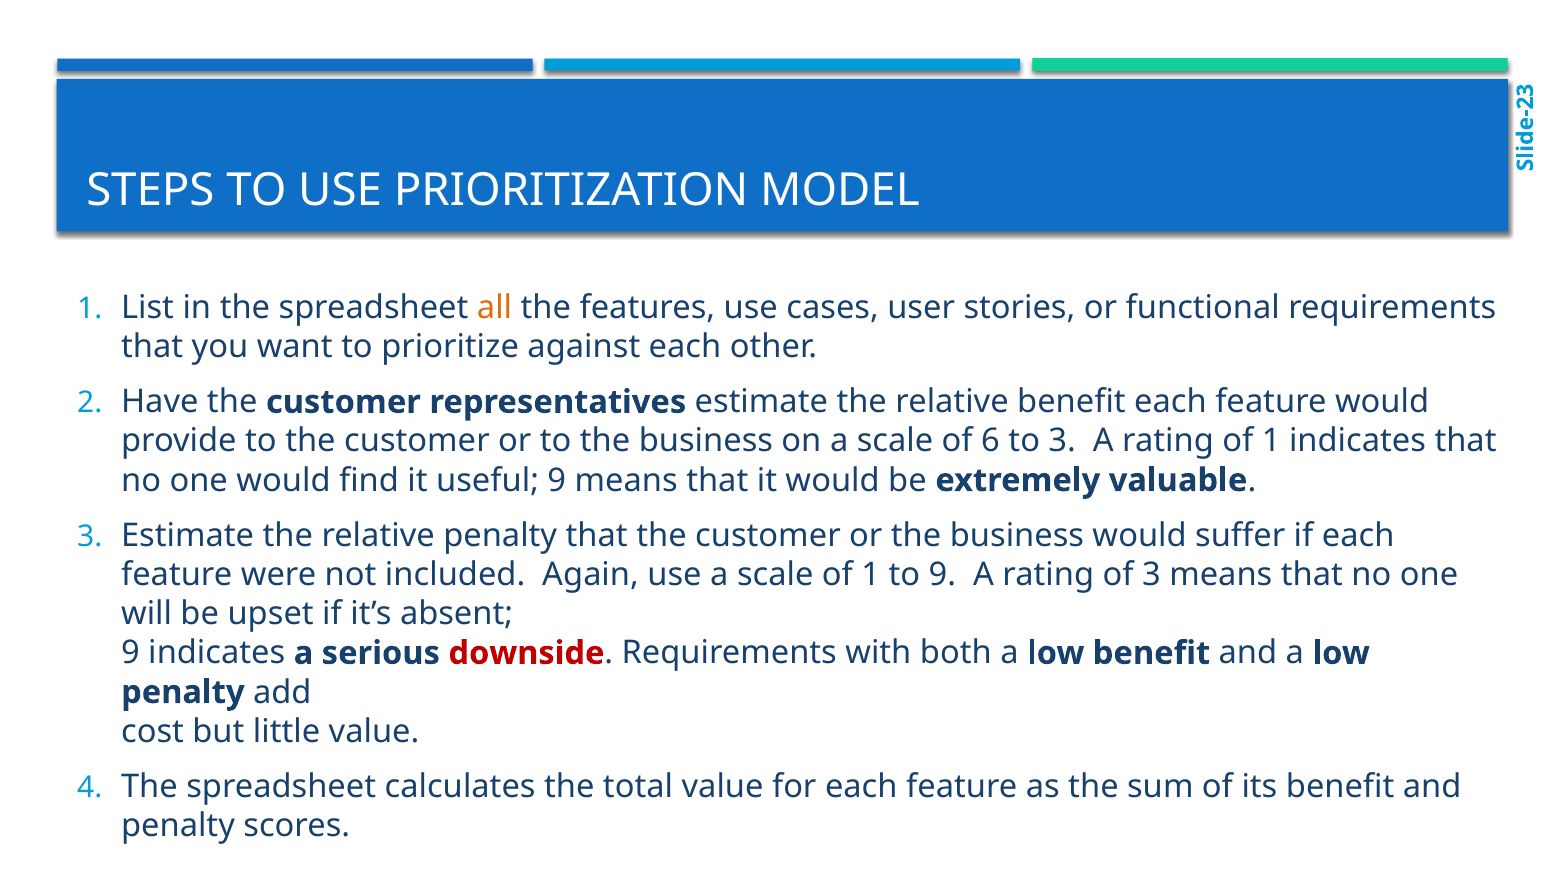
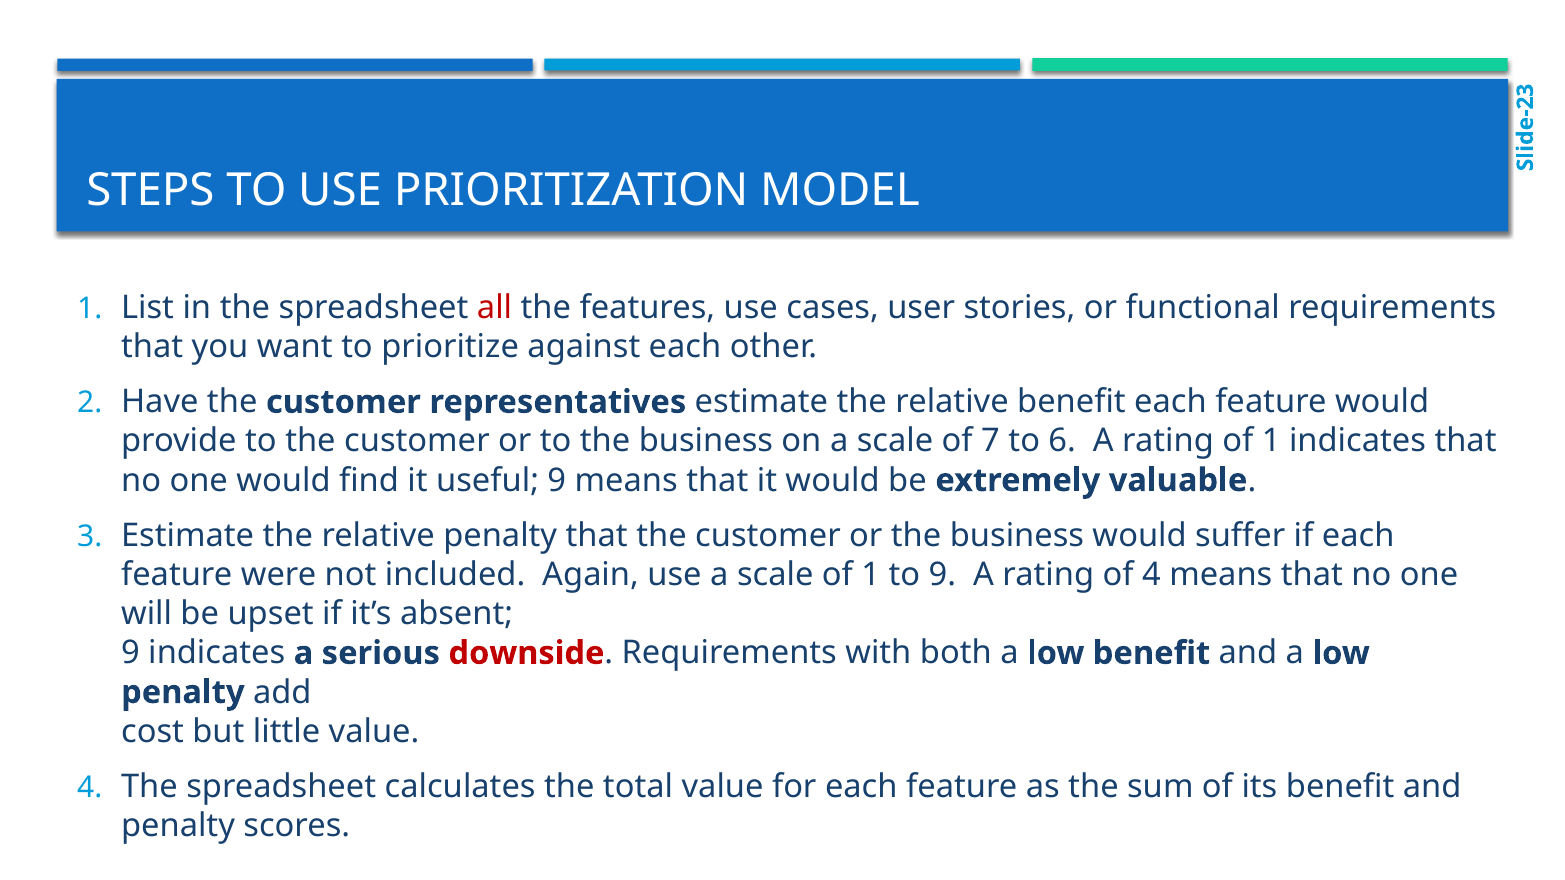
all colour: orange -> red (495, 308)
6: 6 -> 7 (991, 441)
to 3: 3 -> 6 (1062, 441)
of 3: 3 -> 4 (1151, 575)
